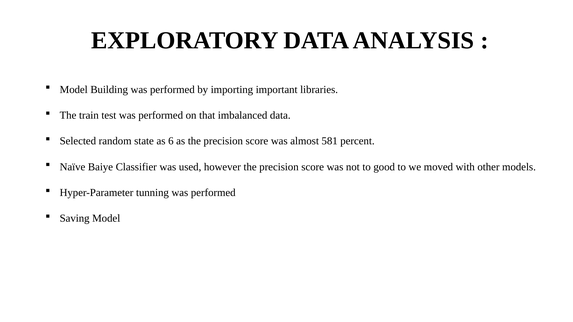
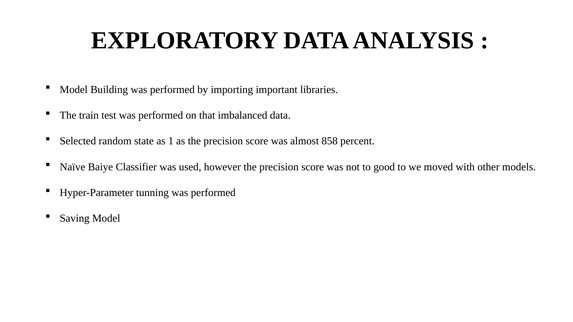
6: 6 -> 1 (171, 141)
581: 581 -> 858 (330, 141)
